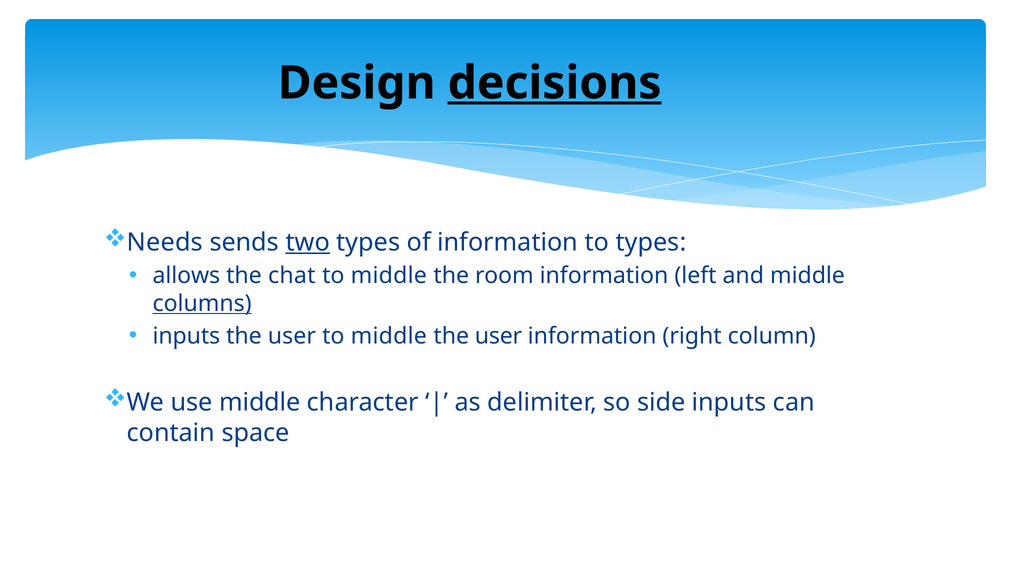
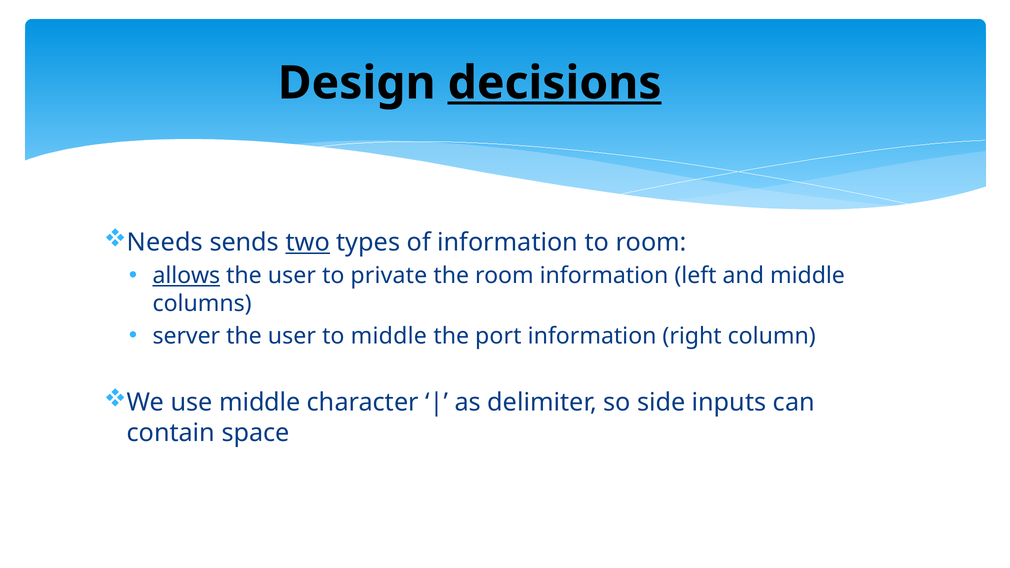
to types: types -> room (651, 242)
allows underline: none -> present (186, 276)
chat: chat -> user (292, 276)
middle: middle -> private (389, 276)
columns underline: present -> none (202, 304)
inputs: inputs -> server (186, 336)
user: user -> port (498, 336)
